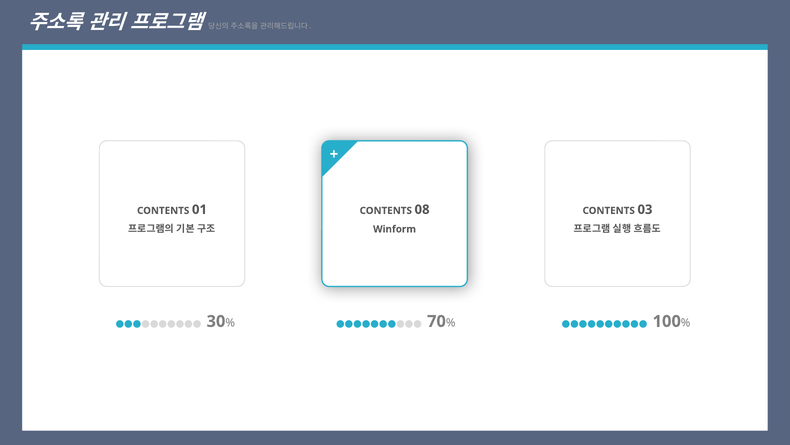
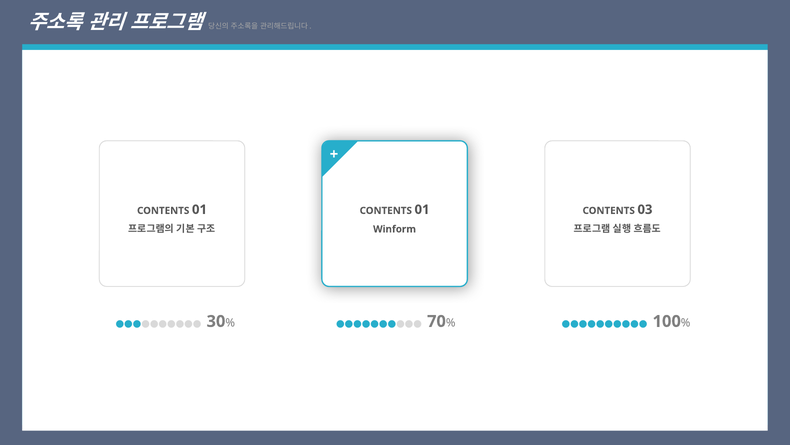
08: 08 -> 01 (422, 209)
